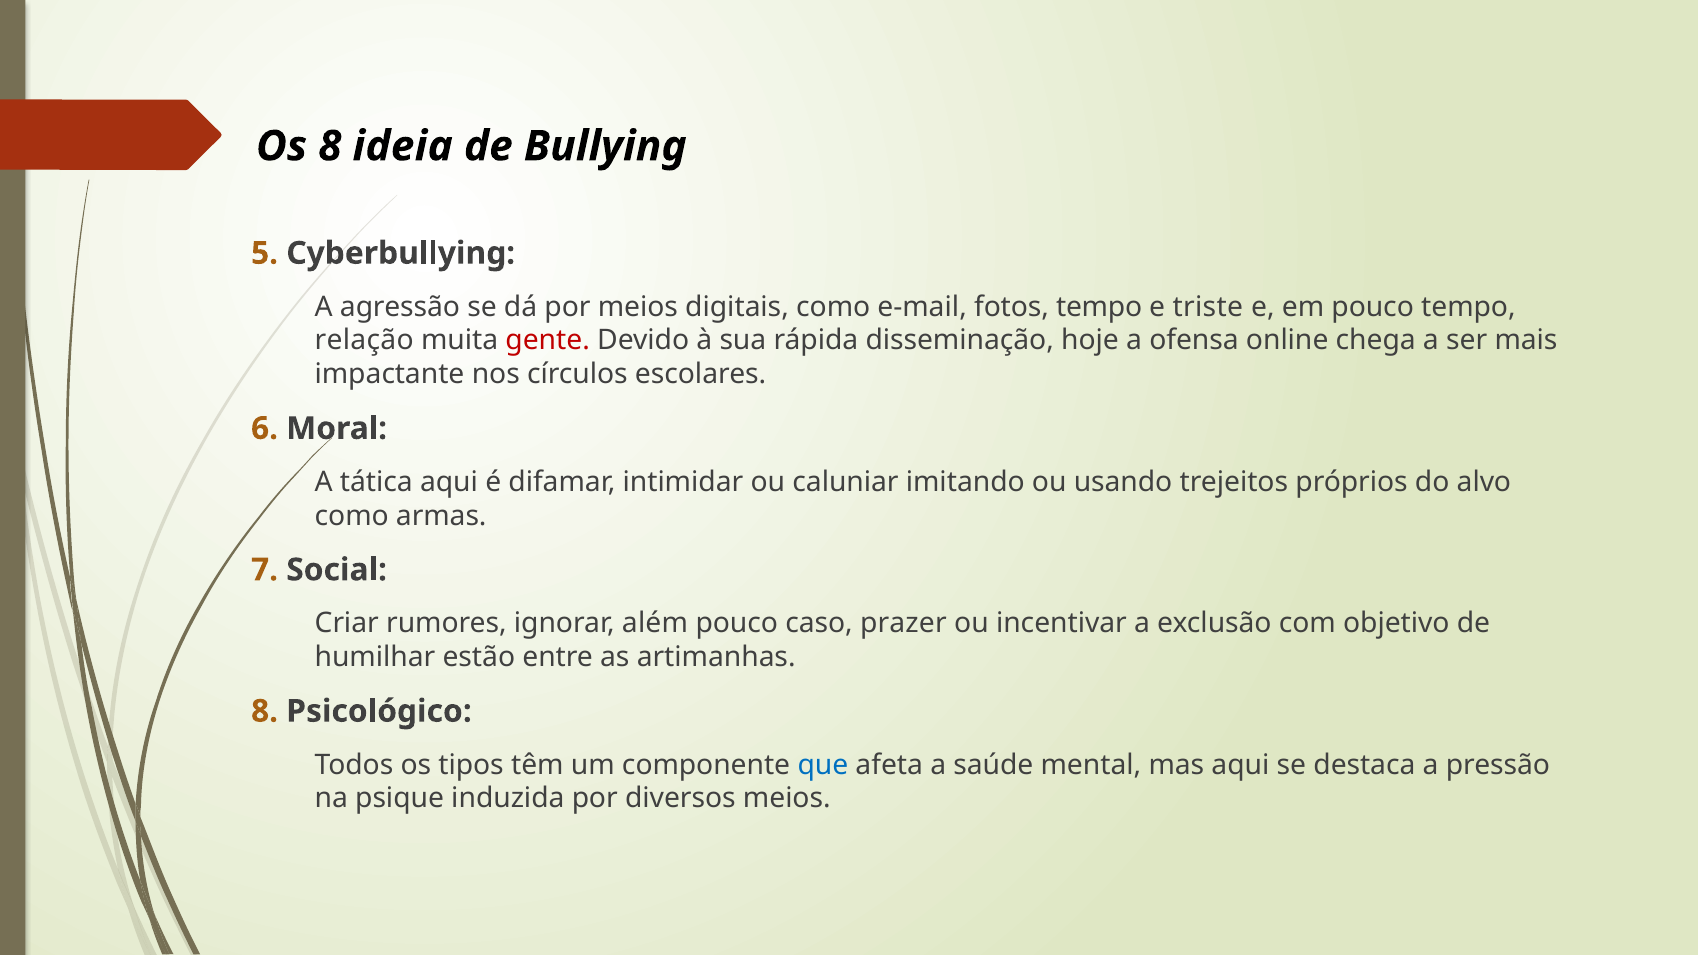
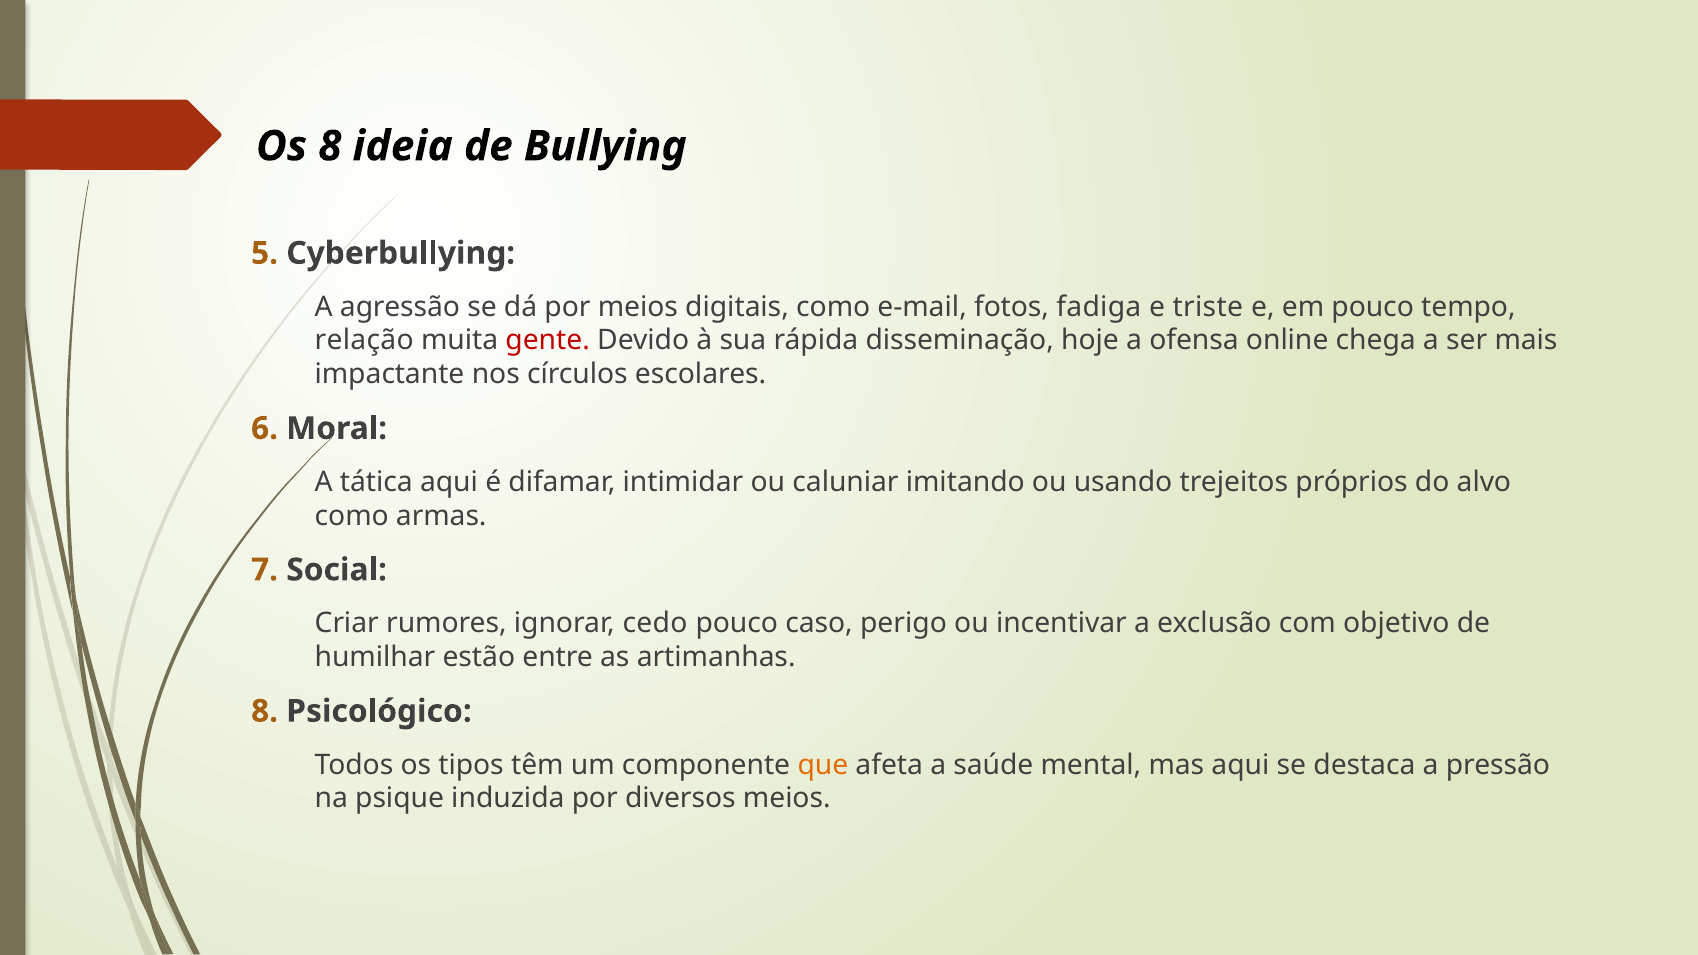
fotos tempo: tempo -> fadiga (1099, 307)
além: além -> cedo (655, 623)
prazer: prazer -> perigo (903, 623)
que colour: blue -> orange (823, 765)
